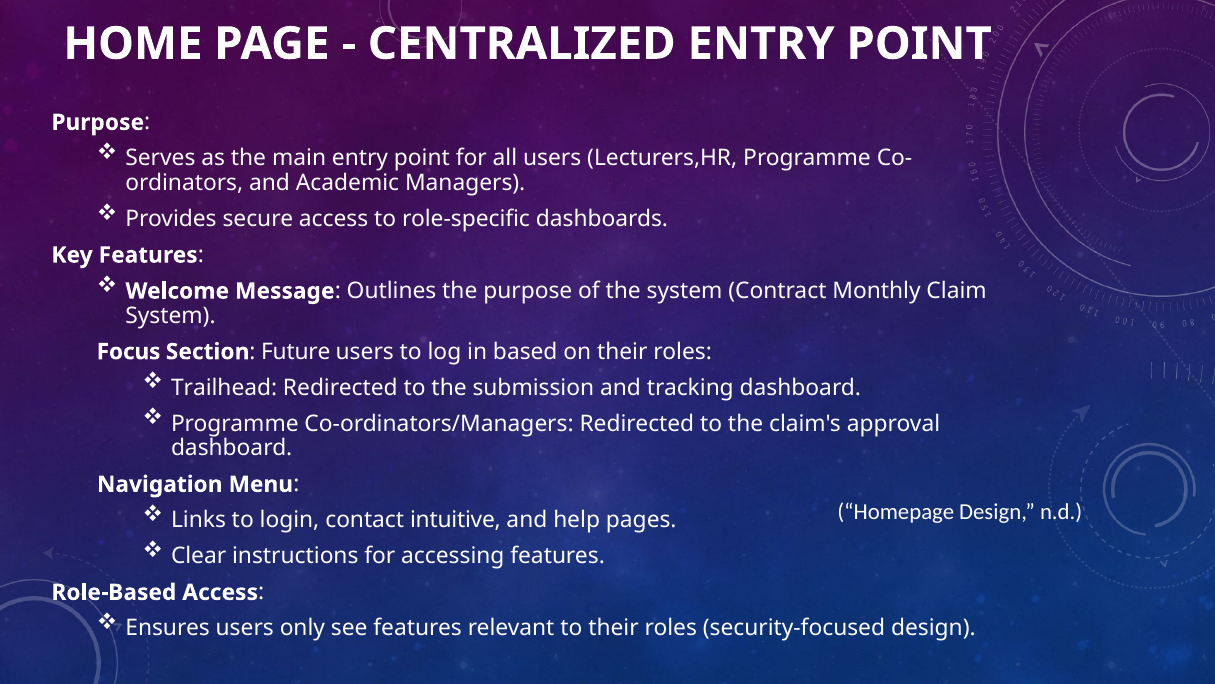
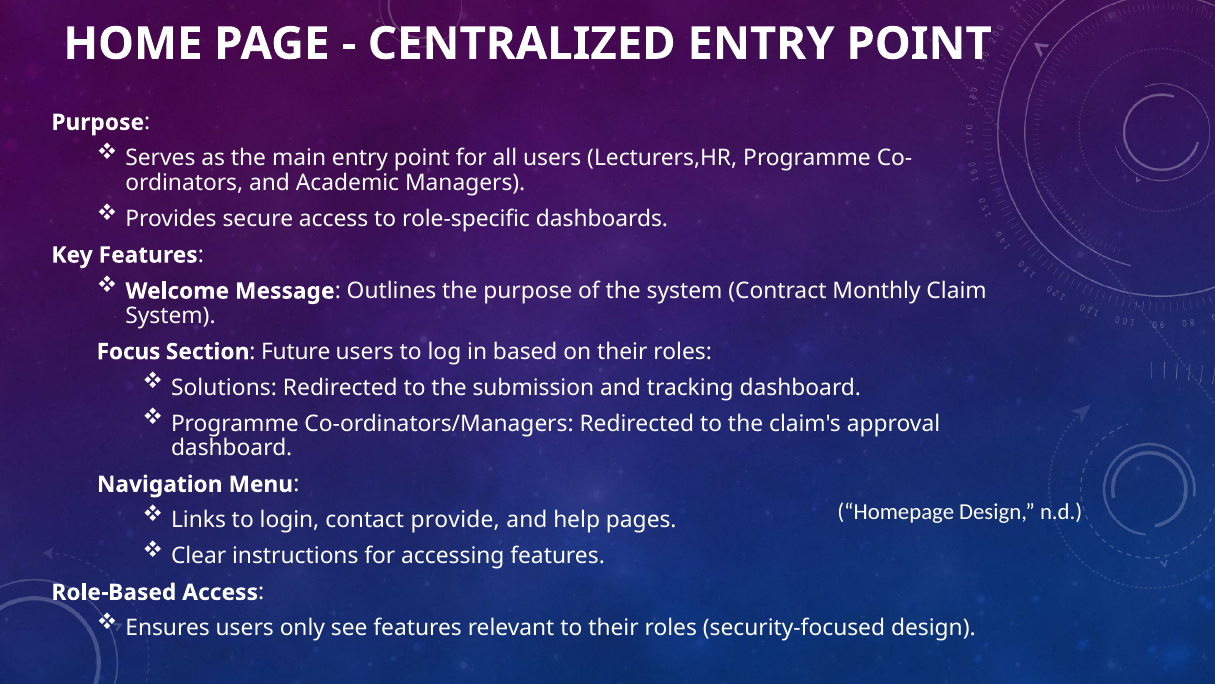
Trailhead: Trailhead -> Solutions (224, 387)
intuitive: intuitive -> provide (455, 520)
